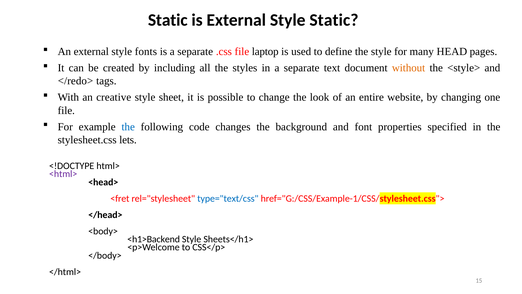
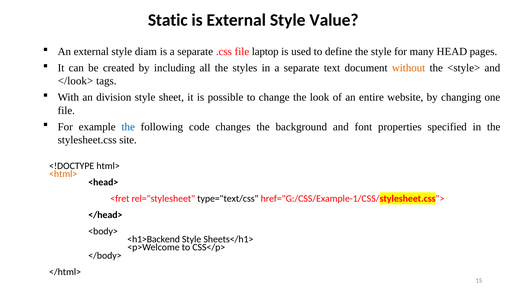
Style Static: Static -> Value (334, 20)
fonts: fonts -> diam (146, 52)
</redo>: </redo> -> </look> (76, 81)
creative: creative -> division (114, 97)
lets: lets -> site (128, 140)
<html> colour: purple -> orange (63, 174)
type="text/css colour: blue -> black (228, 198)
